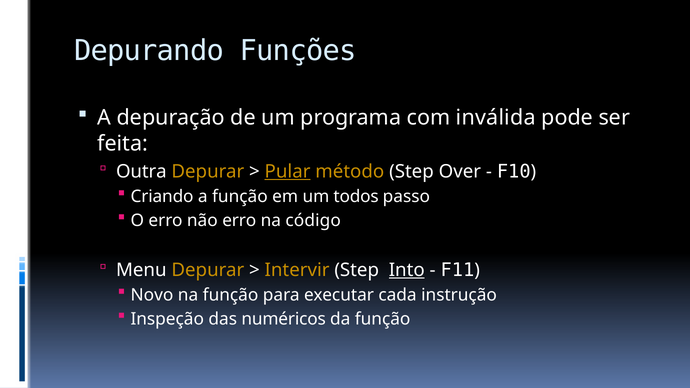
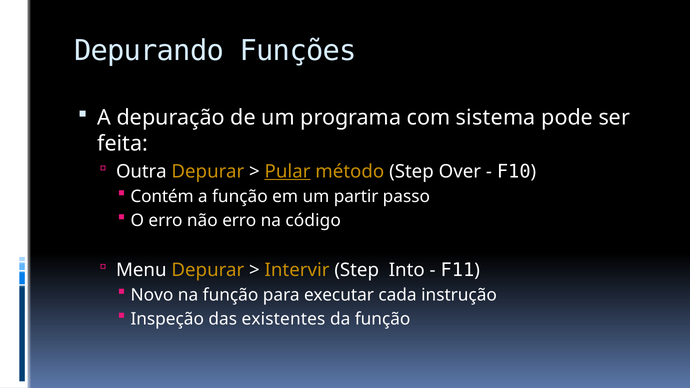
inválida: inválida -> sistema (496, 118)
Criando: Criando -> Contém (162, 196)
todos: todos -> partir (356, 196)
Into underline: present -> none (407, 270)
numéricos: numéricos -> existentes (283, 319)
